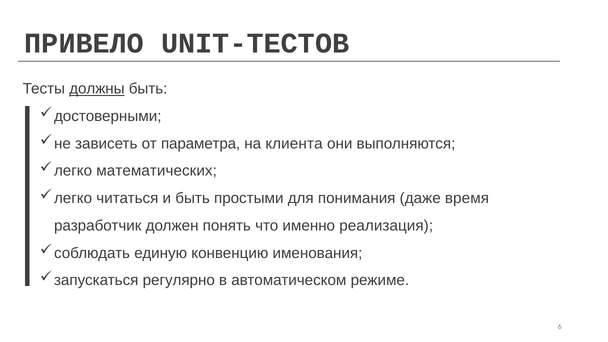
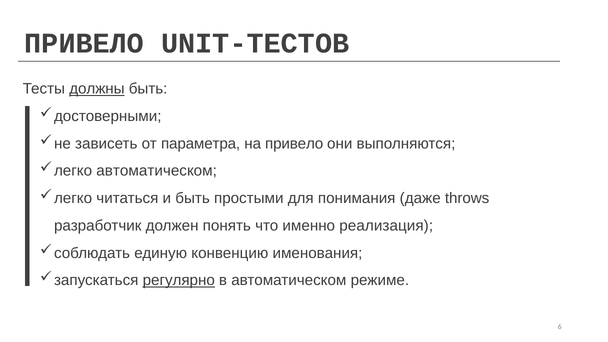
на клиента: клиента -> привело (294, 144)
математических: математических -> автоматическом (157, 171)
время: время -> throws (467, 198)
регулярно underline: none -> present (179, 280)
